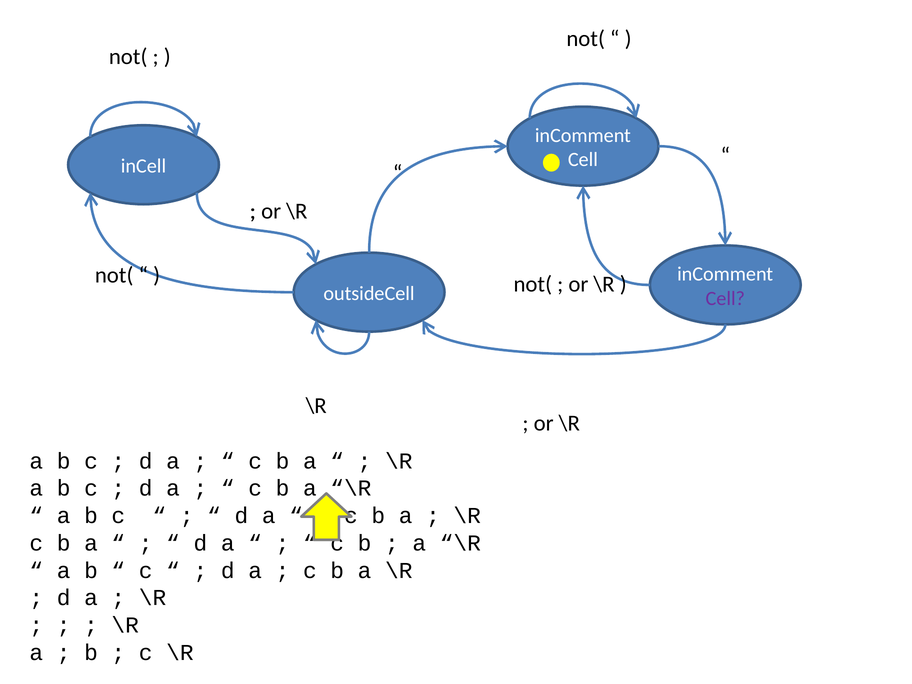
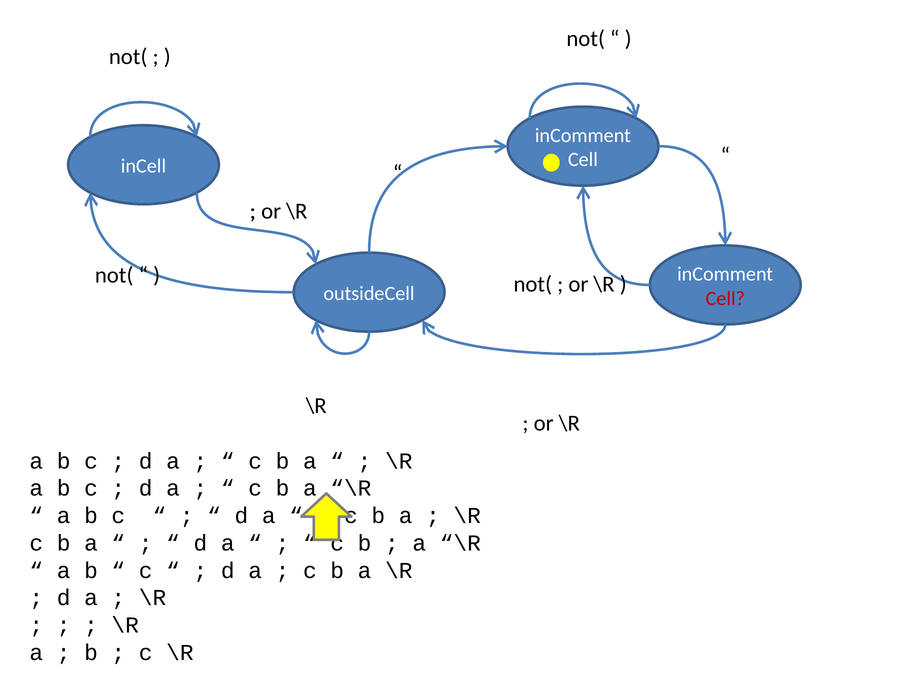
Cell colour: purple -> red (725, 298)
